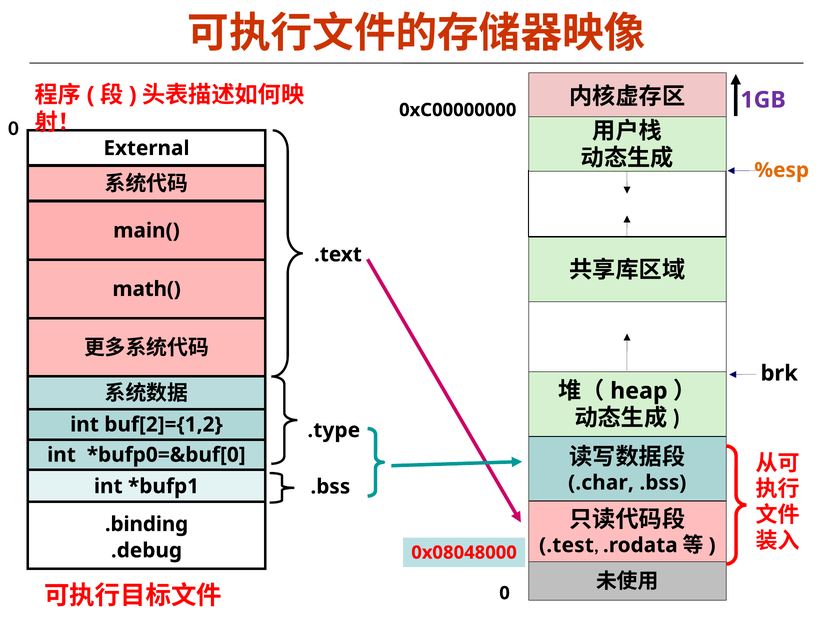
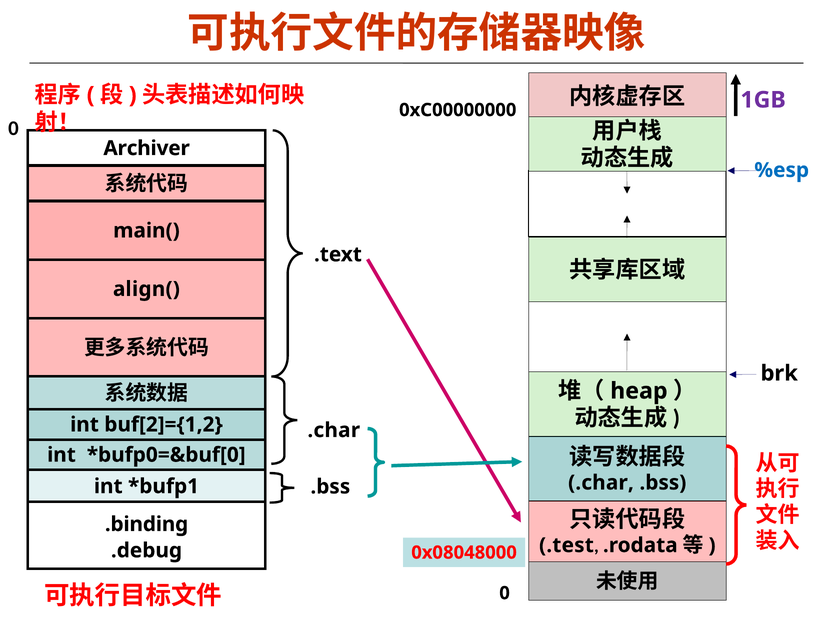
External: External -> Archiver (147, 148)
%esp colour: orange -> blue (782, 170)
math(: math( -> align( (146, 289)
.type: .type -> .char (334, 430)
